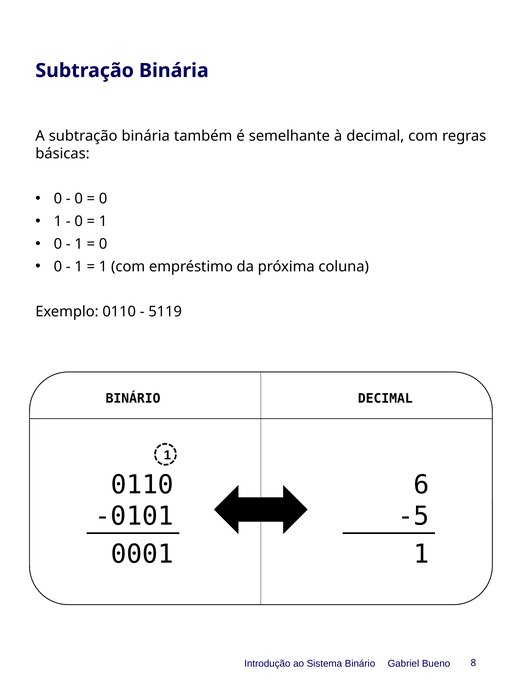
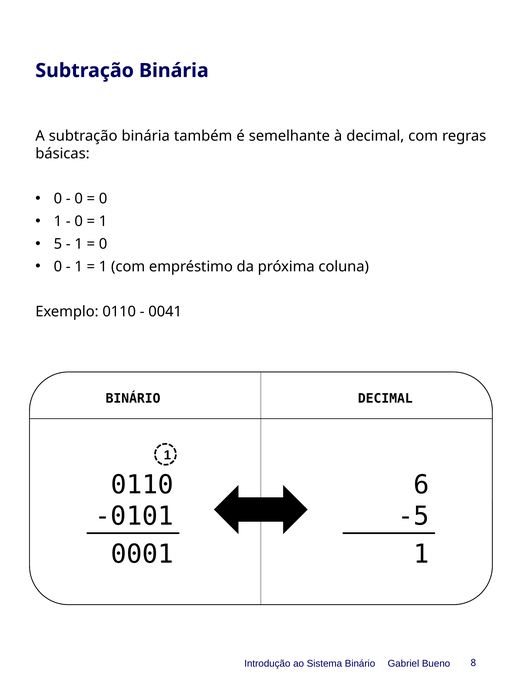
0: 0 -> 5 (58, 244)
5119: 5119 -> 0041 (165, 311)
